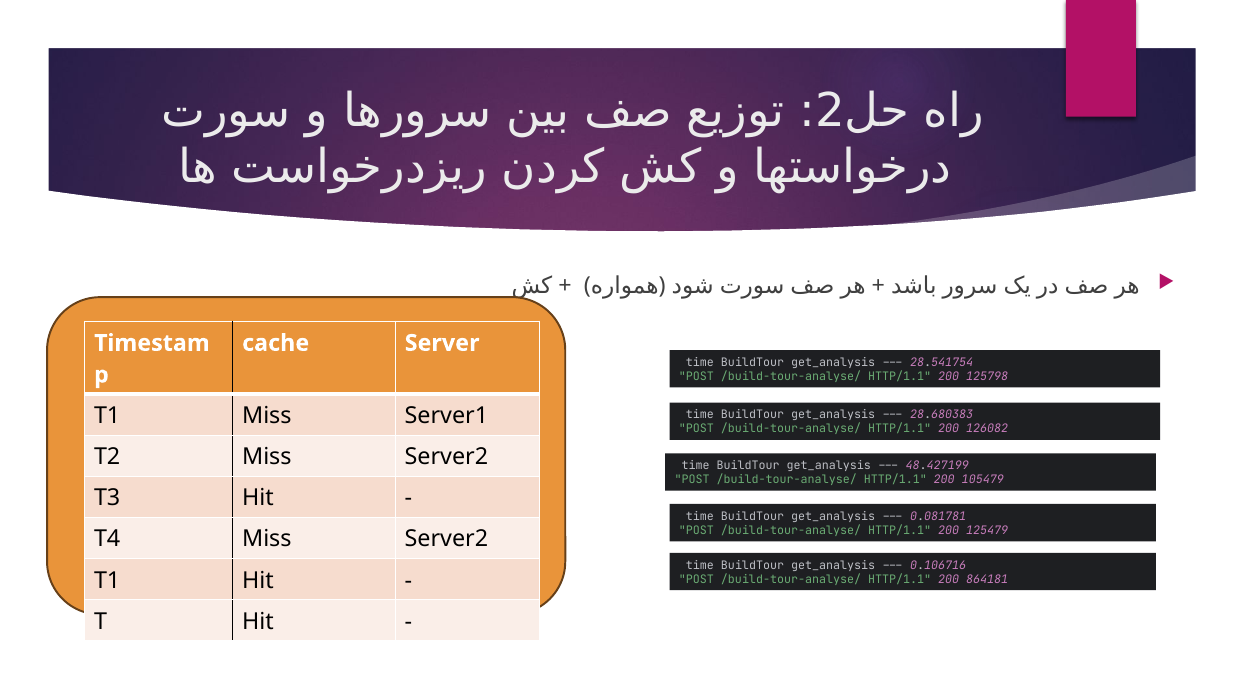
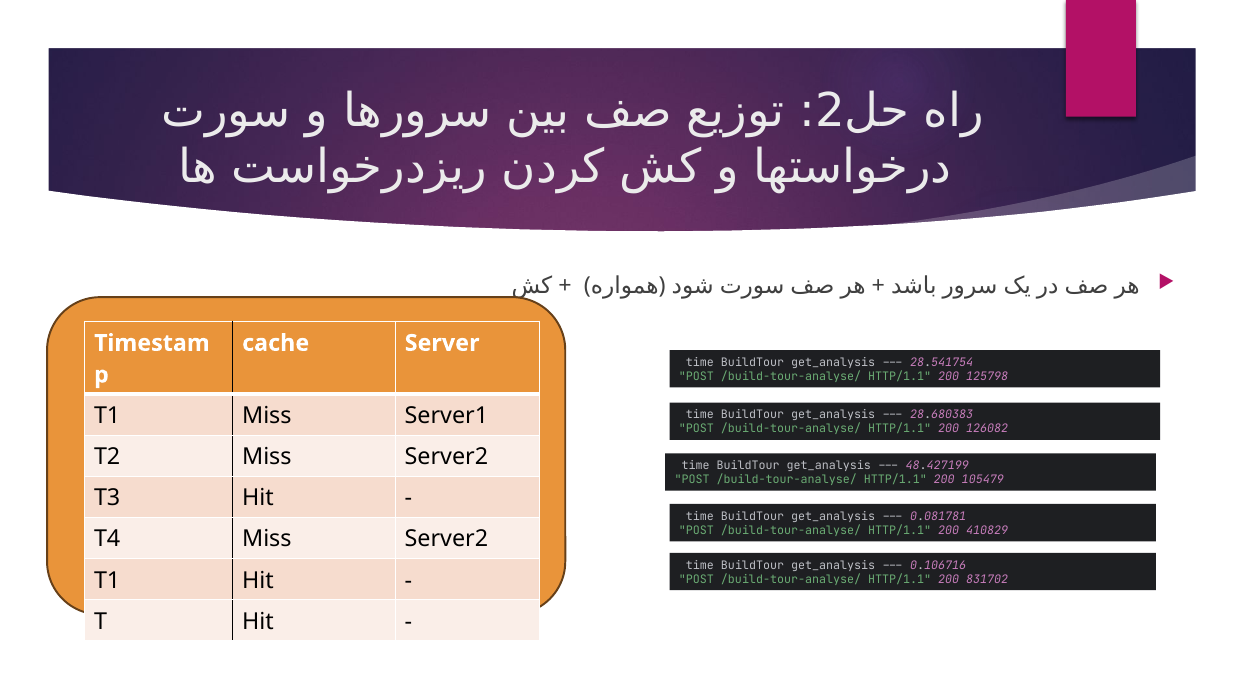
125479: 125479 -> 410829 (987, 531)
864181: 864181 -> 831702 (987, 580)
